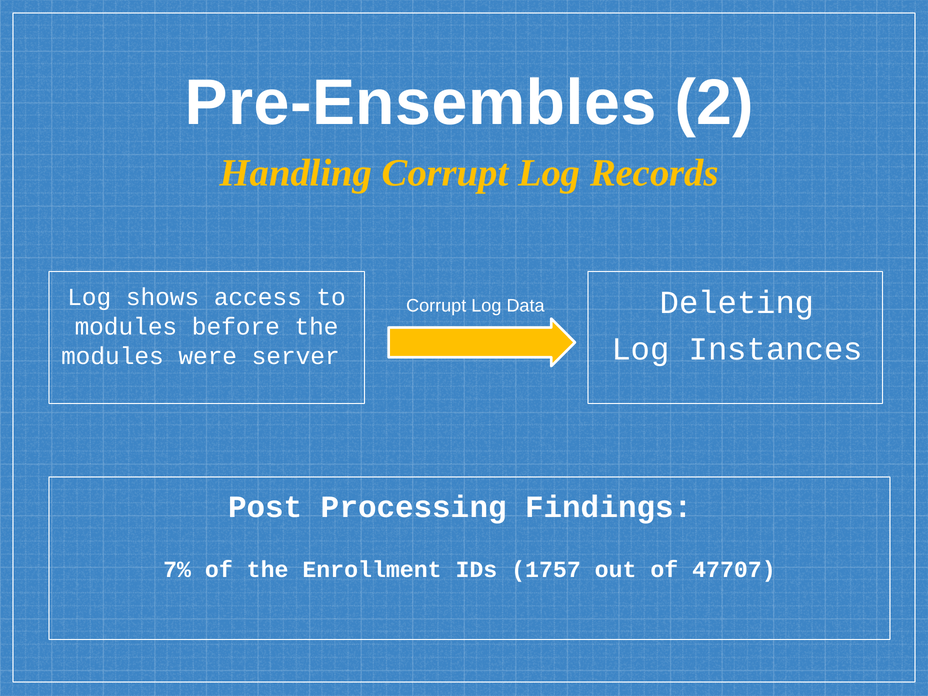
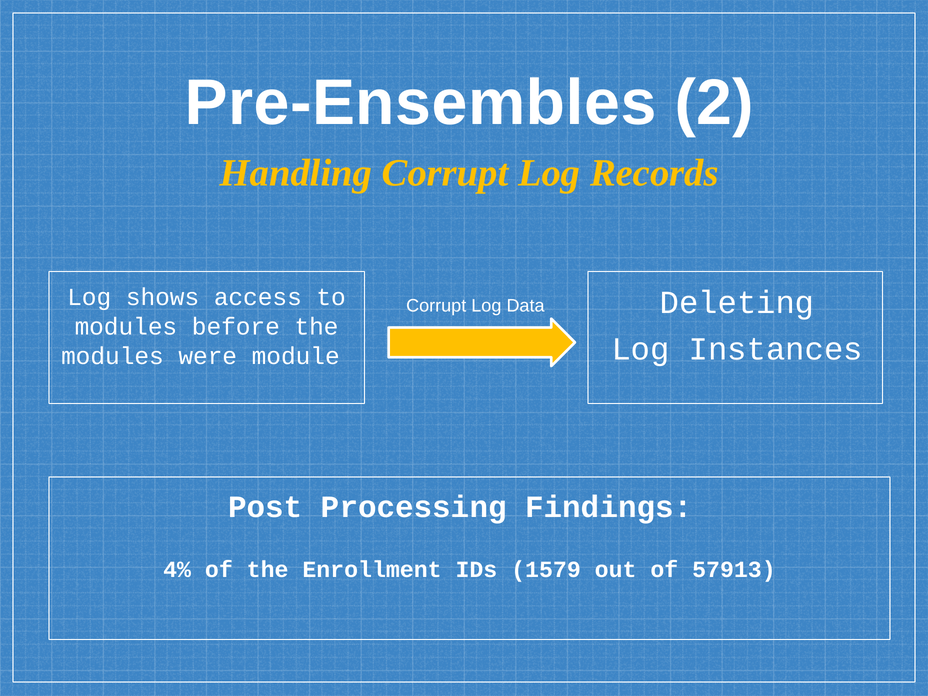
server: server -> module (296, 356)
7%: 7% -> 4% (177, 570)
1757: 1757 -> 1579 (546, 570)
47707: 47707 -> 57913 (734, 570)
